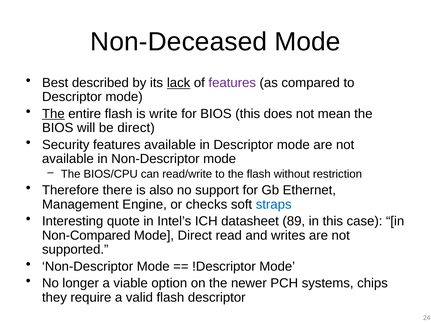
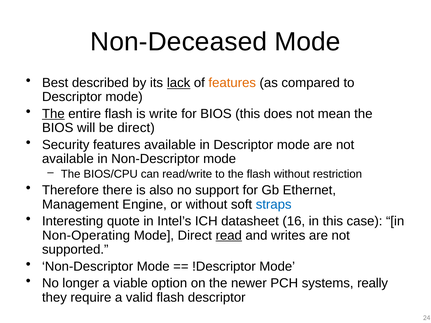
features colour: purple -> orange (232, 83)
or checks: checks -> without (207, 205)
89: 89 -> 16 (294, 221)
Non-Compared: Non-Compared -> Non-Operating (86, 236)
read underline: none -> present (229, 236)
chips: chips -> really (373, 283)
